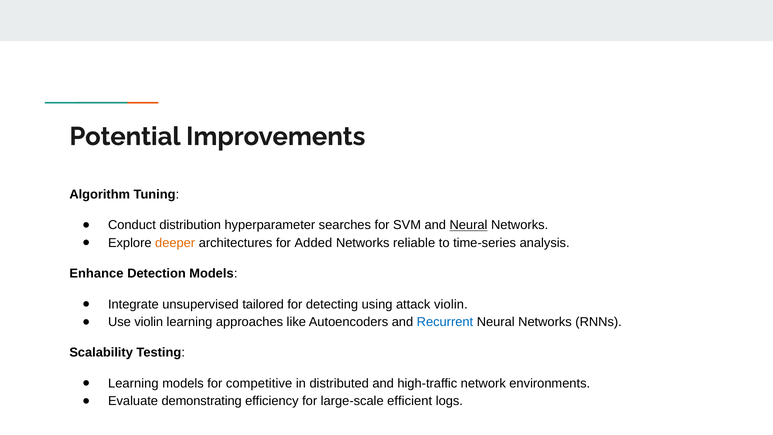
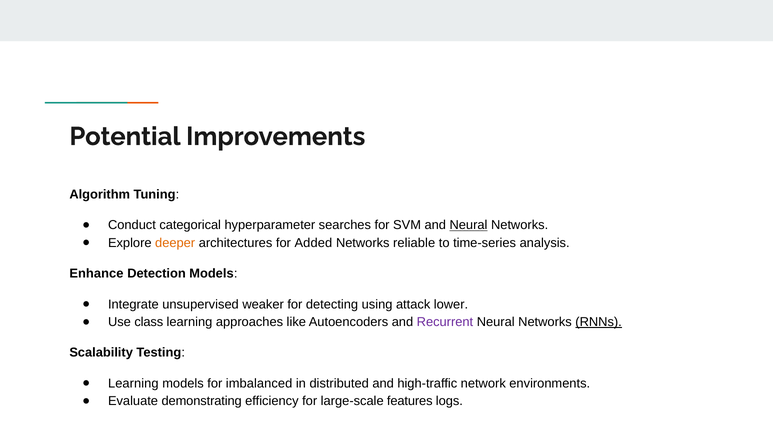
distribution: distribution -> categorical (190, 225)
tailored: tailored -> weaker (263, 304)
attack violin: violin -> lower (451, 304)
Use violin: violin -> class (149, 322)
Recurrent colour: blue -> purple (445, 322)
RNNs underline: none -> present (599, 322)
competitive: competitive -> imbalanced (259, 383)
efficient: efficient -> features (410, 401)
